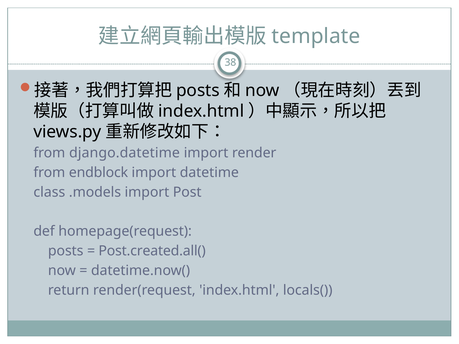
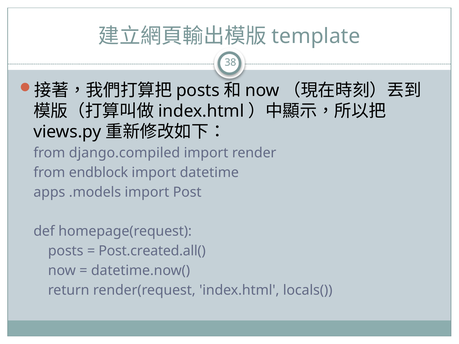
django.datetime: django.datetime -> django.compiled (125, 153)
class: class -> apps (49, 192)
